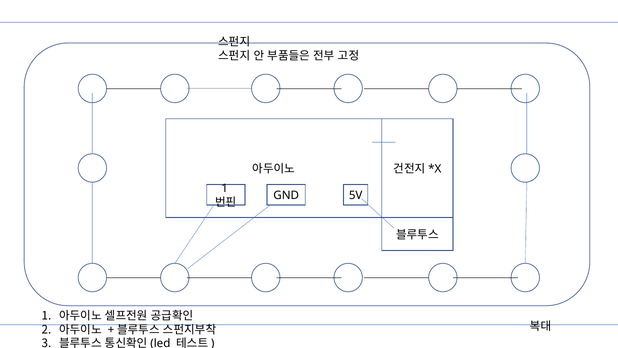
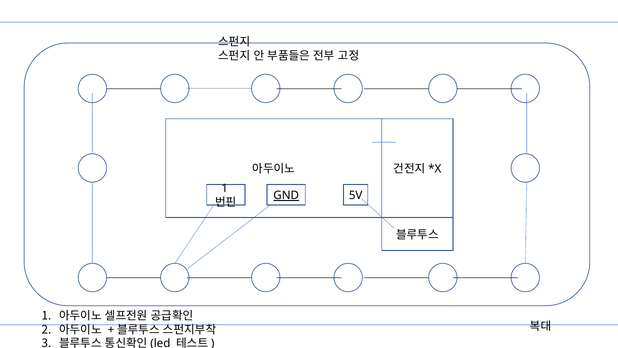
GND underline: none -> present (286, 195)
